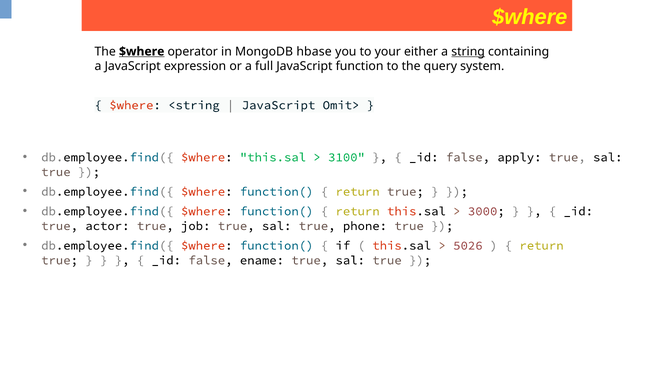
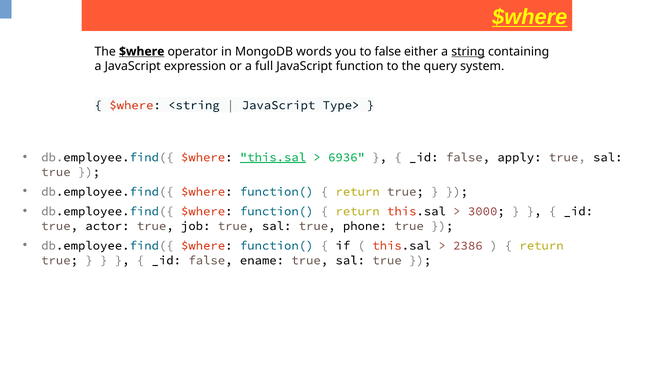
$where underline: none -> present (530, 17)
hbase: hbase -> words (314, 51)
to your: your -> false (388, 51)
Omit>: Omit> -> Type> (341, 105)
this.sal underline: none -> present (273, 157)
3100: 3100 -> 6936 (347, 157)
5026: 5026 -> 2386 (468, 245)
